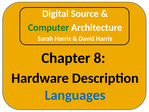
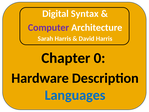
Source: Source -> Syntax (85, 14)
Computer colour: green -> purple (48, 28)
8: 8 -> 0 (100, 58)
